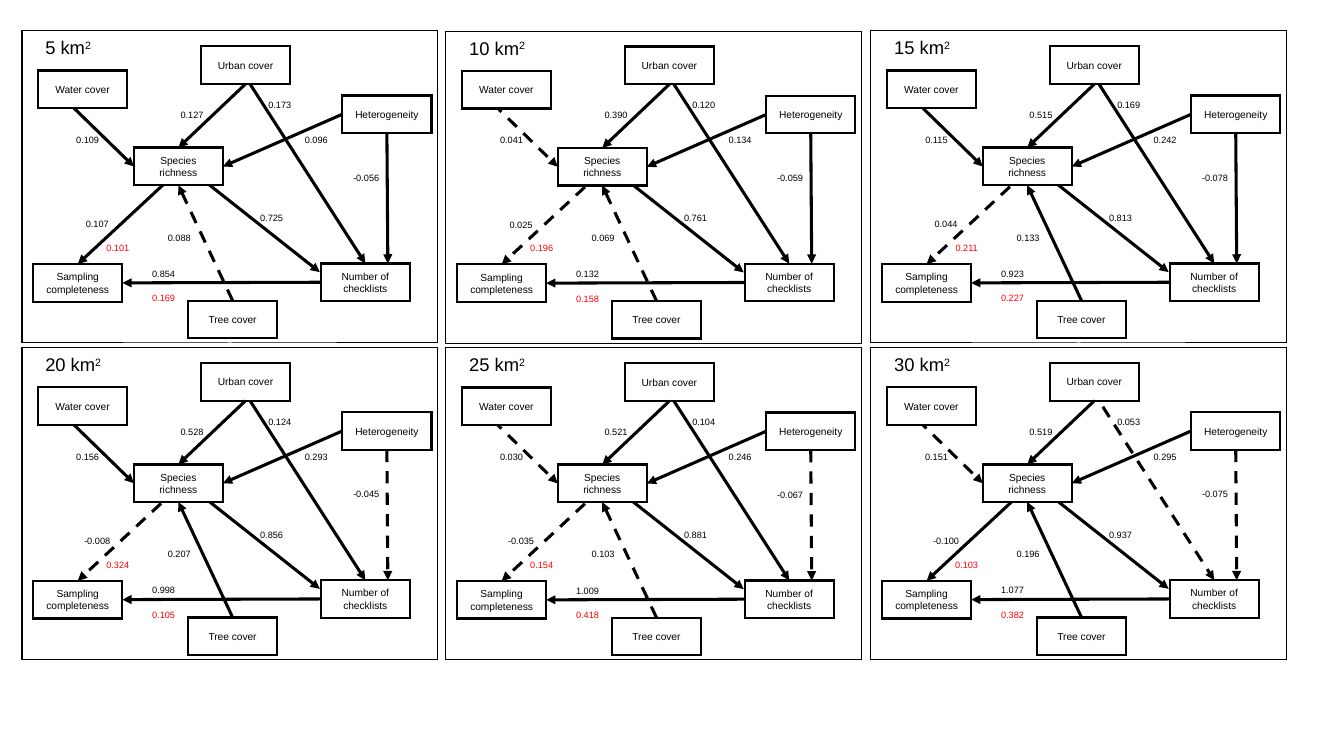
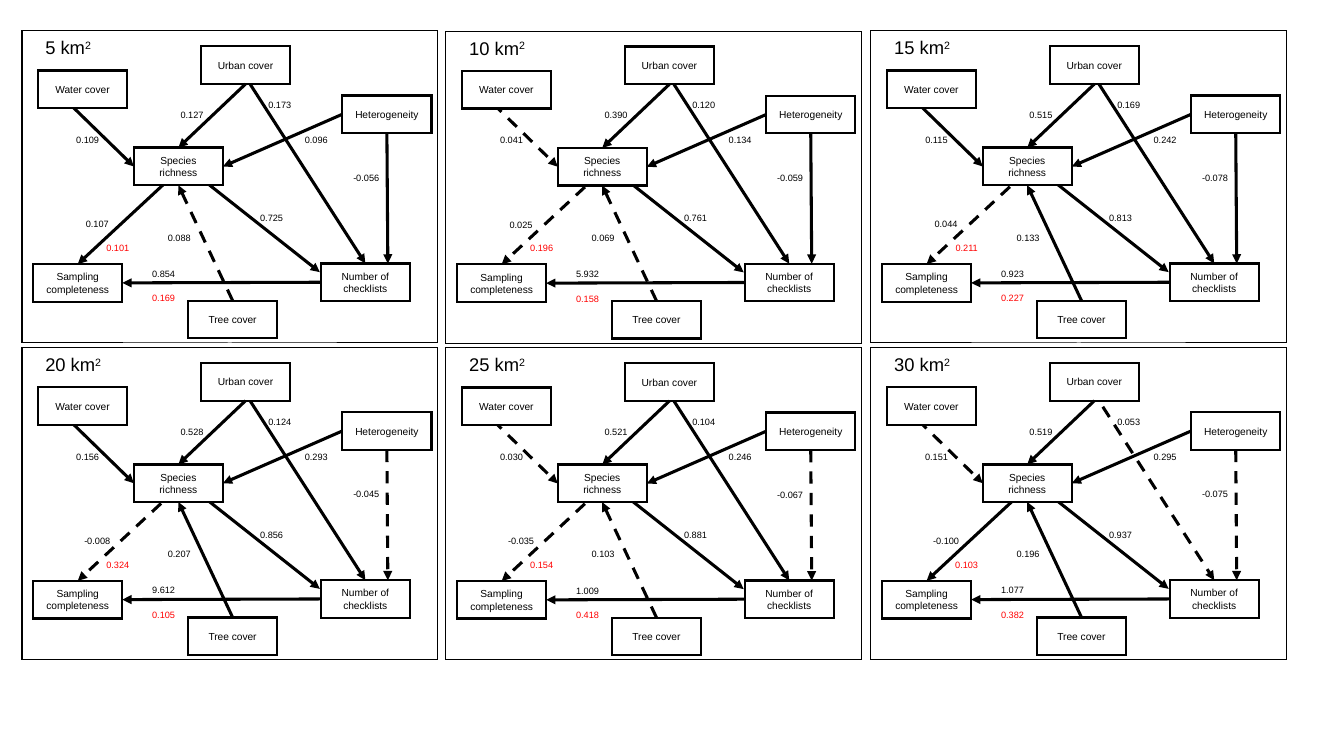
0.132: 0.132 -> 5.932 (588, 275)
0.998: 0.998 -> 9.612 (164, 591)
